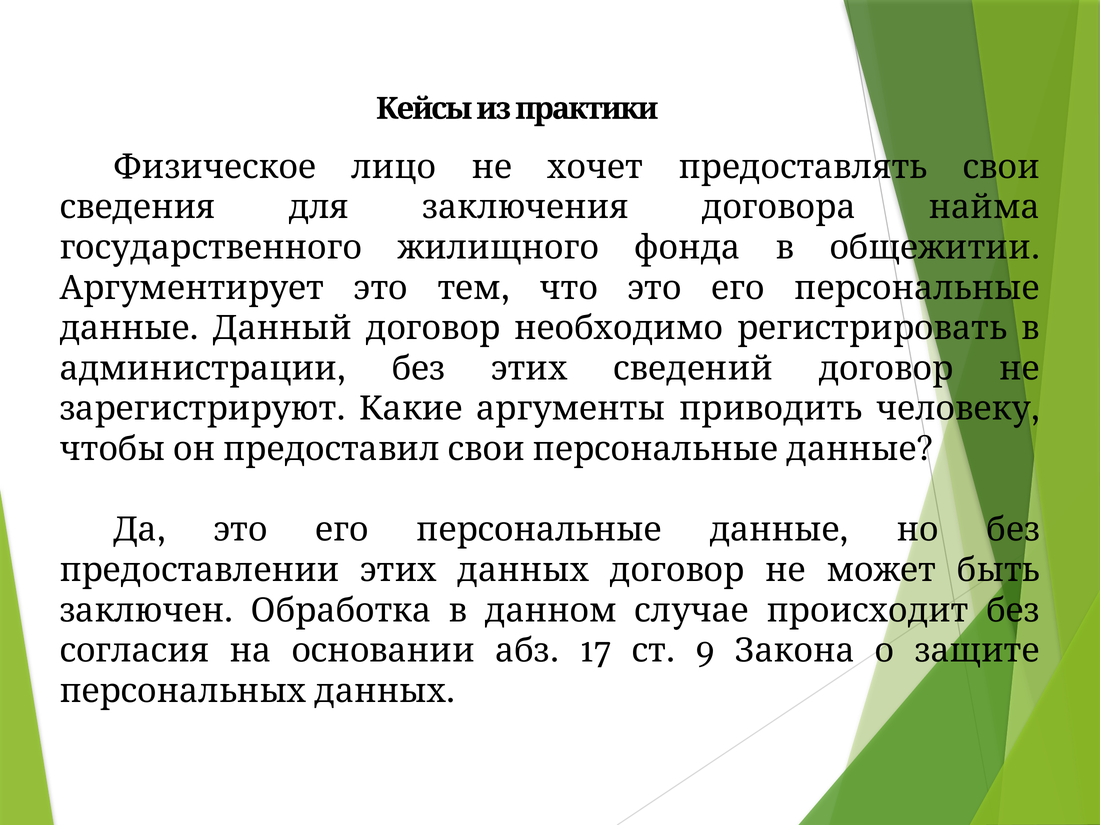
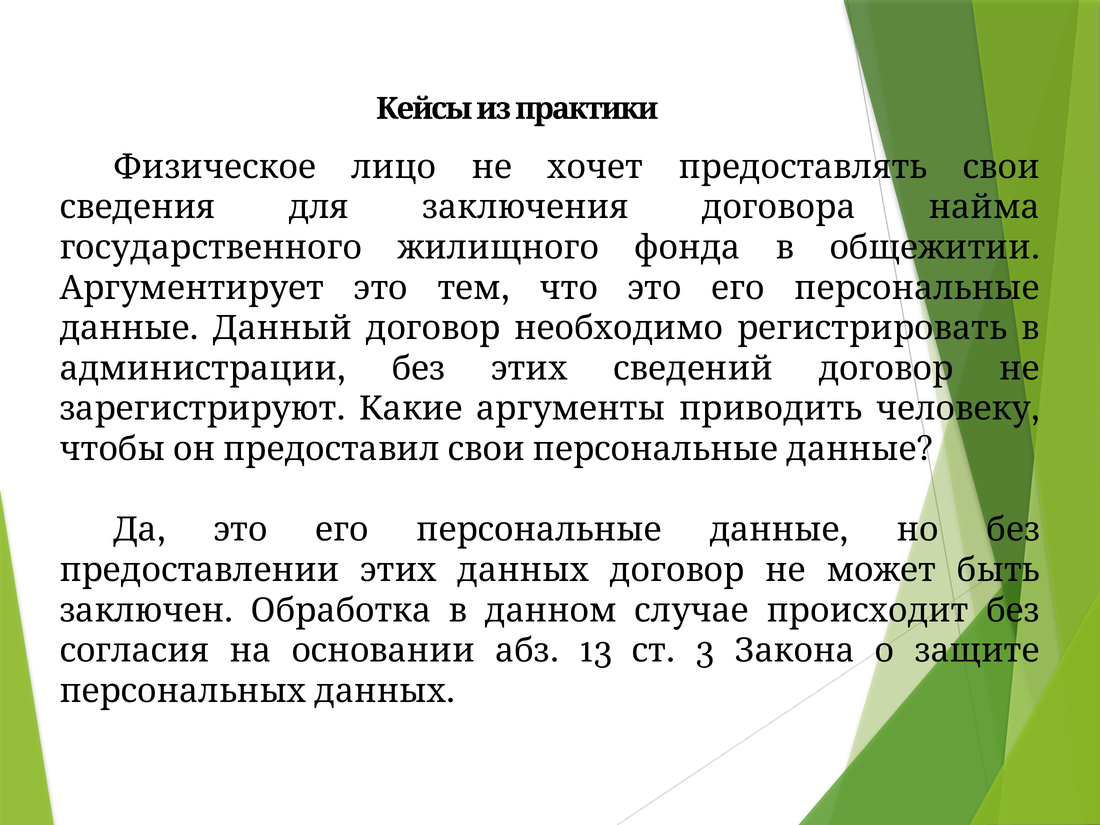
17: 17 -> 13 (596, 651)
9: 9 -> 3 (705, 651)
